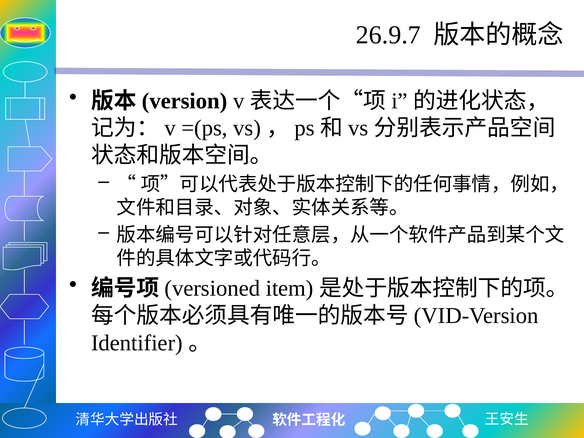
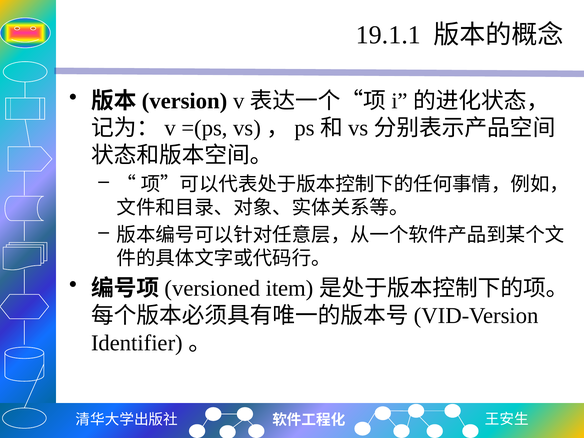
26.9.7: 26.9.7 -> 19.1.1 (388, 35)
